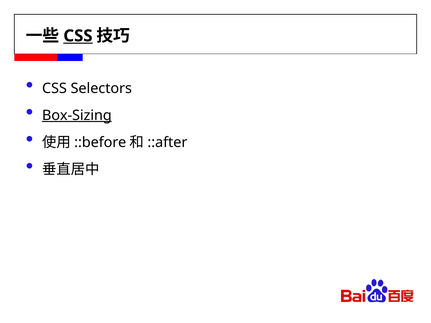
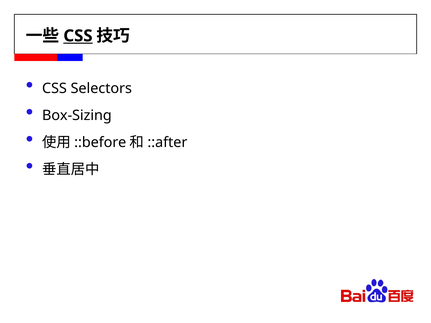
Box-Sizing underline: present -> none (77, 115)
